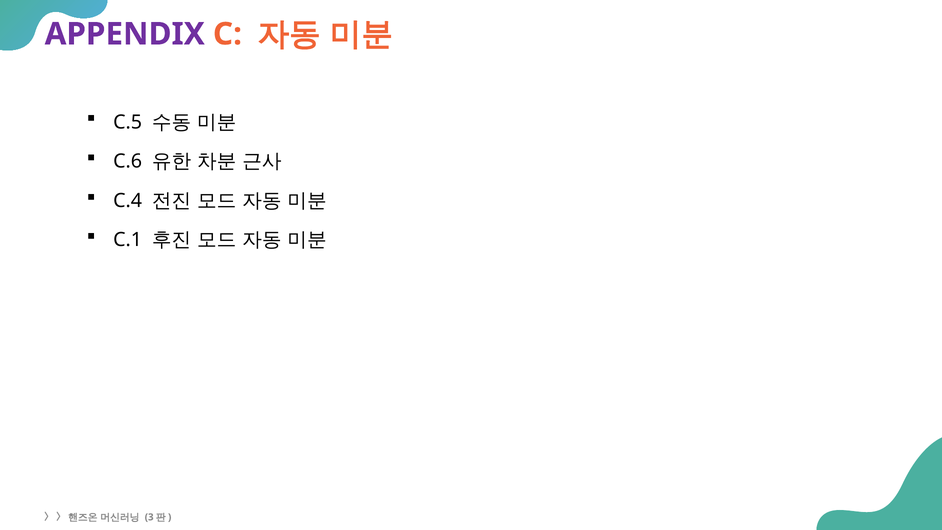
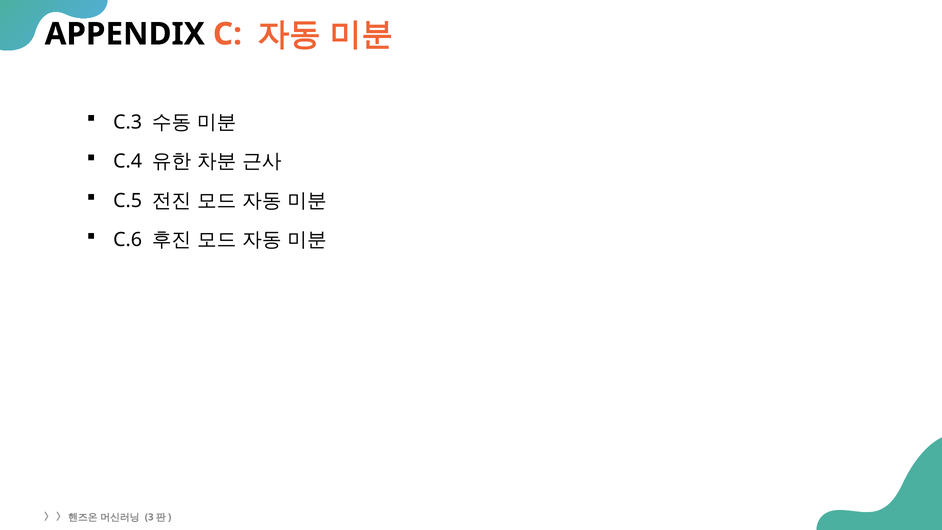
APPENDIX colour: purple -> black (125, 34)
C.5: C.5 -> C.3 (128, 122)
C.6: C.6 -> C.4 (128, 161)
C.4: C.4 -> C.5 (128, 201)
C.1: C.1 -> C.6 (128, 240)
